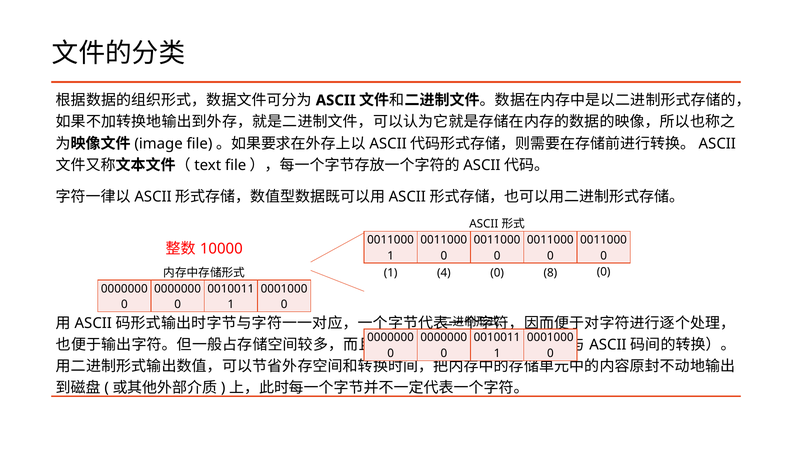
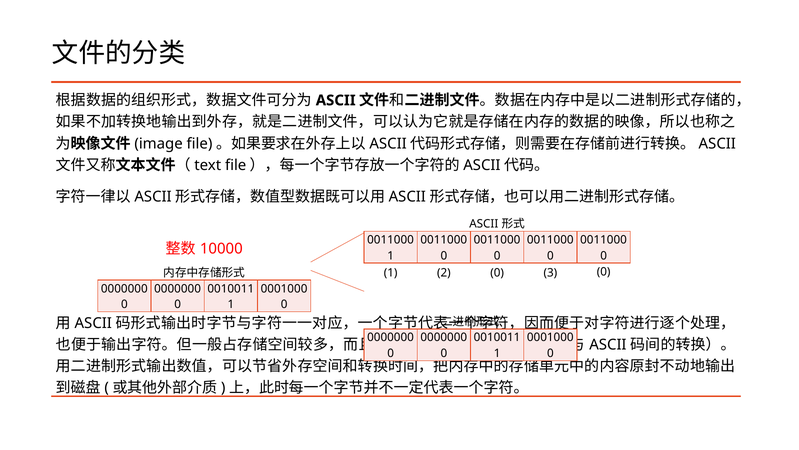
4: 4 -> 2 (444, 272)
8: 8 -> 3 (550, 272)
